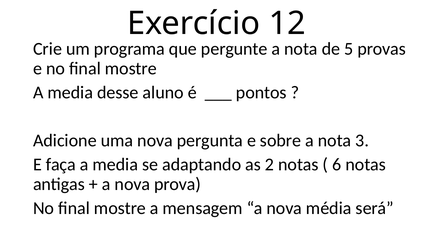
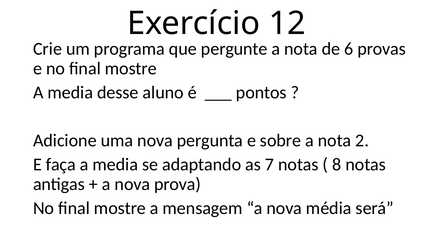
5: 5 -> 6 (349, 49)
3: 3 -> 2 (362, 140)
2: 2 -> 7 (270, 164)
6: 6 -> 8 (337, 164)
